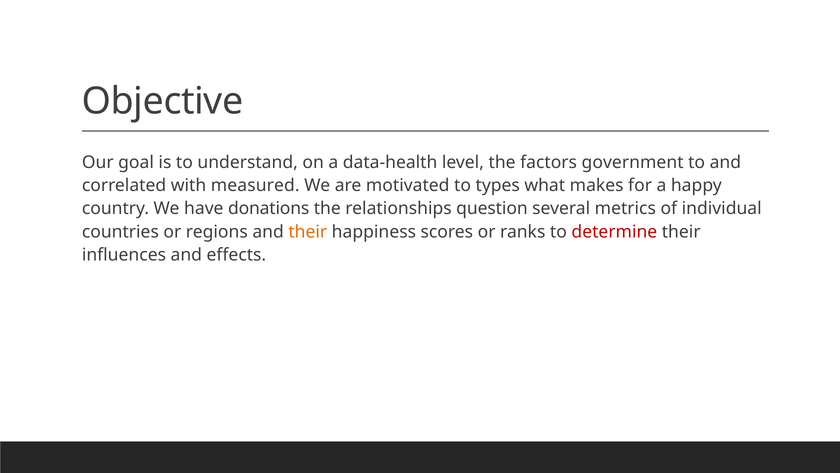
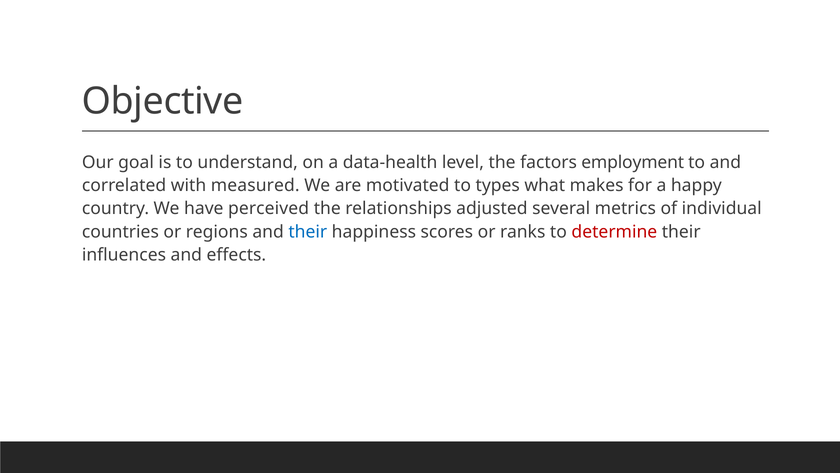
government: government -> employment (633, 162)
donations: donations -> perceived (269, 208)
question: question -> adjusted (492, 208)
their colour: orange -> blue (308, 231)
